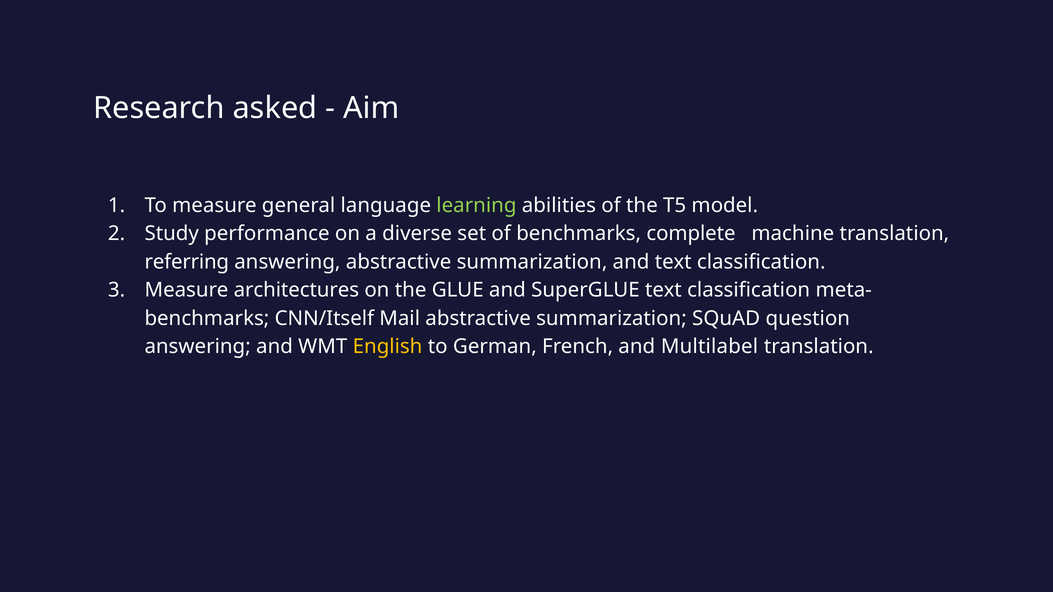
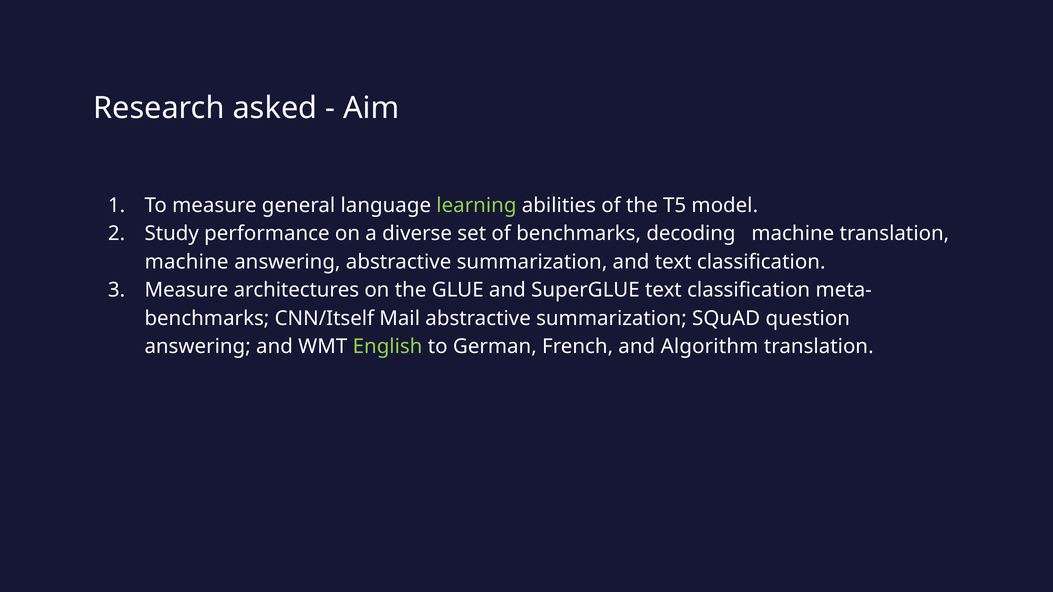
complete: complete -> decoding (691, 234)
referring: referring -> machine (187, 262)
English colour: yellow -> light green (388, 347)
Multilabel: Multilabel -> Algorithm (710, 347)
